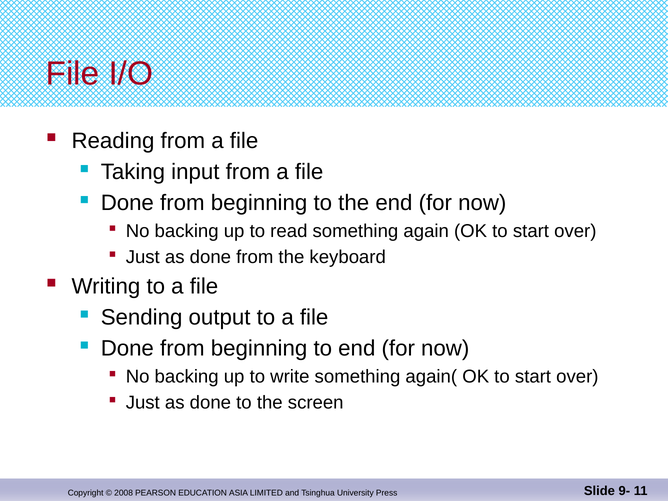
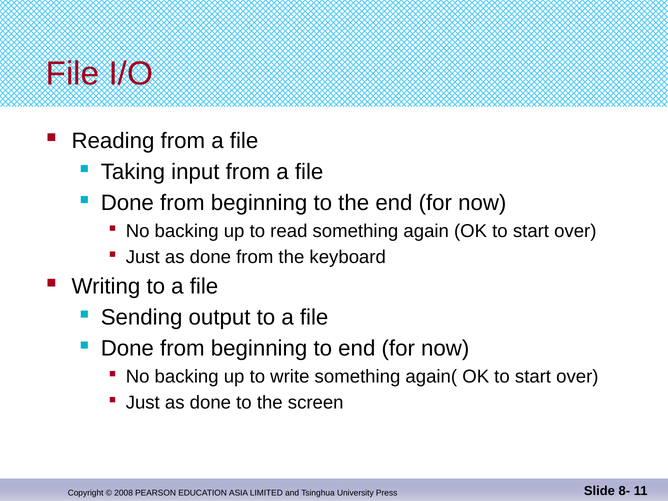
9-: 9- -> 8- (624, 491)
